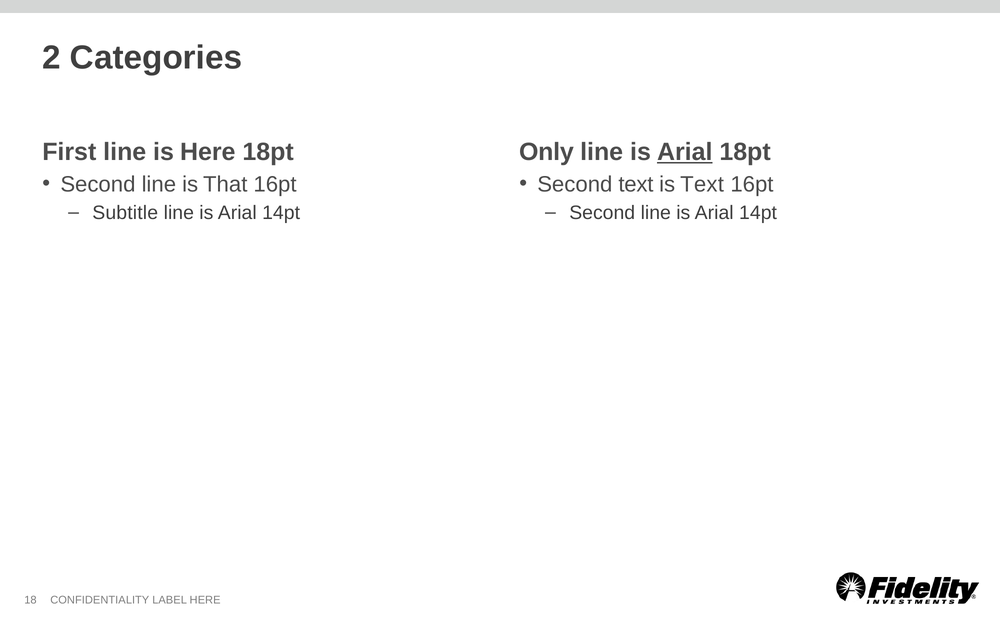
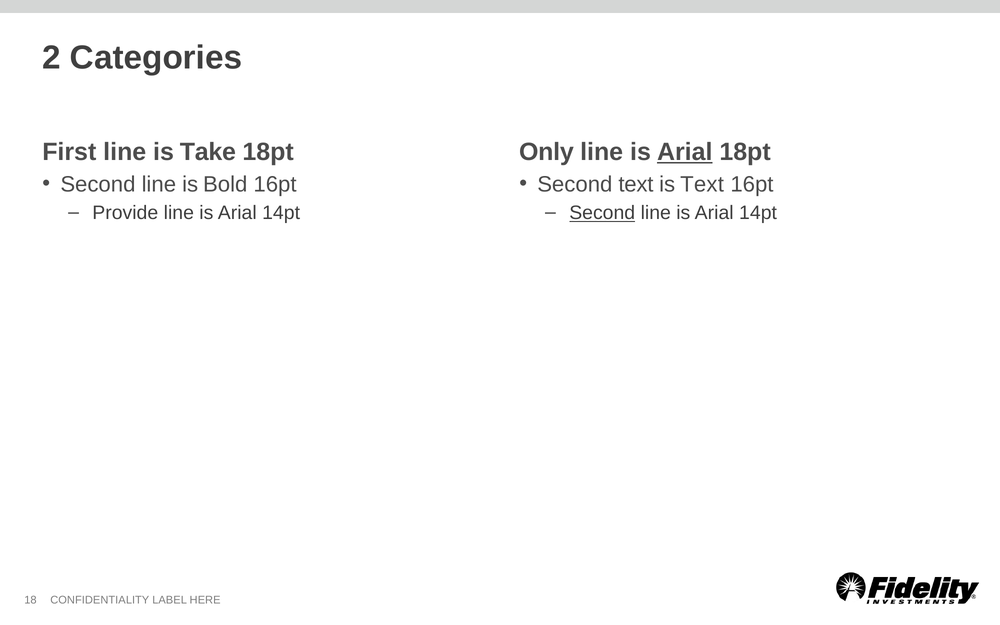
is Here: Here -> Take (208, 152)
That: That -> Bold (225, 184)
Subtitle: Subtitle -> Provide (125, 213)
Second underline: none -> present (602, 213)
